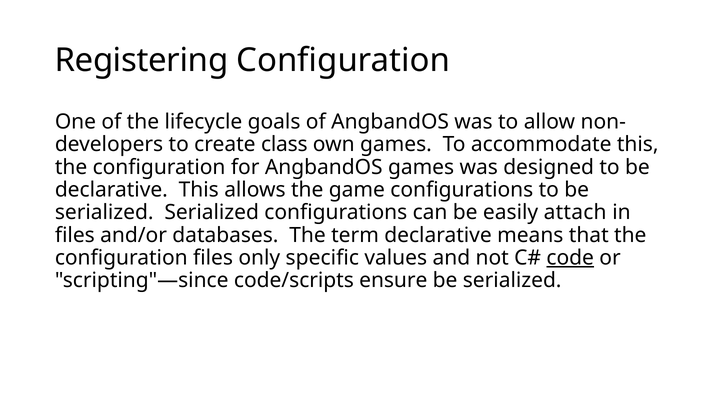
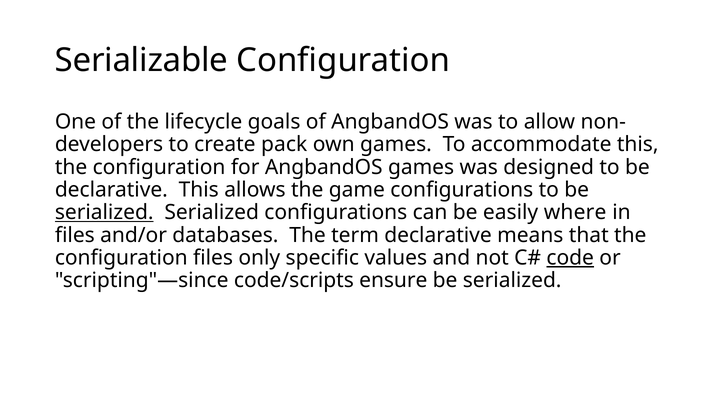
Registering: Registering -> Serializable (141, 60)
class: class -> pack (284, 144)
serialized underline: none -> present (104, 212)
attach: attach -> where (575, 212)
